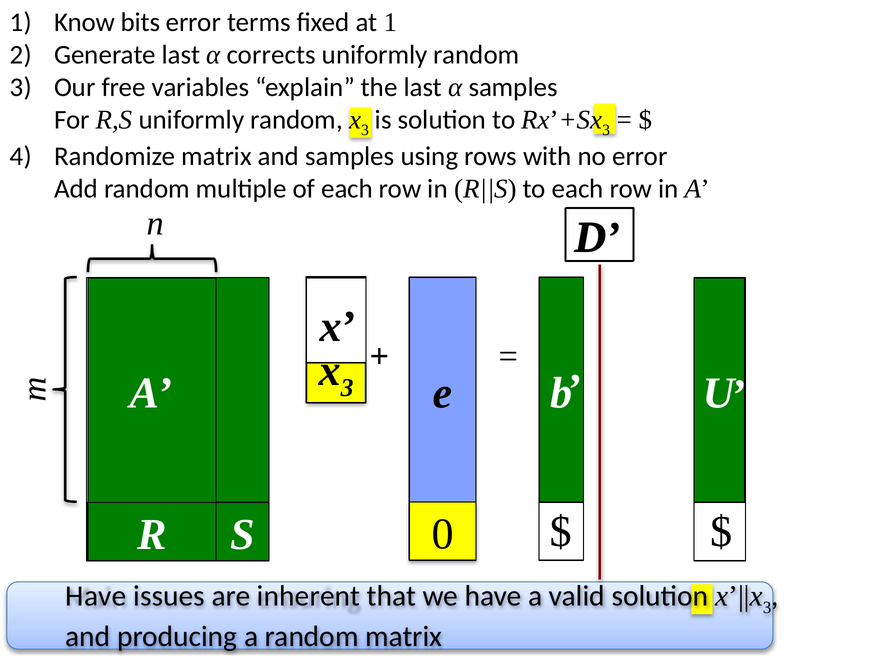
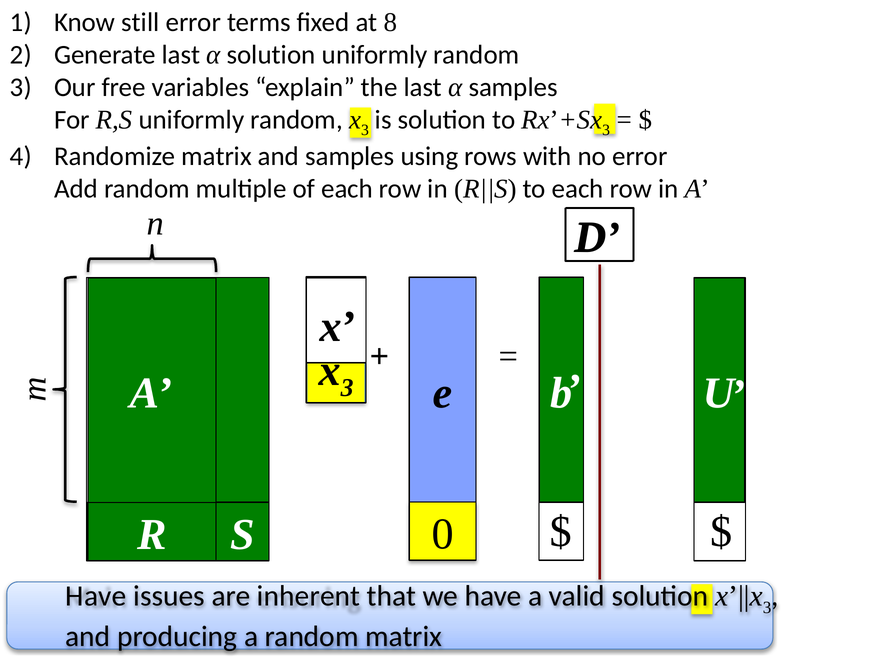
bits: bits -> still (140, 22)
at 1: 1 -> 8 (390, 22)
α corrects: corrects -> solution (271, 55)
